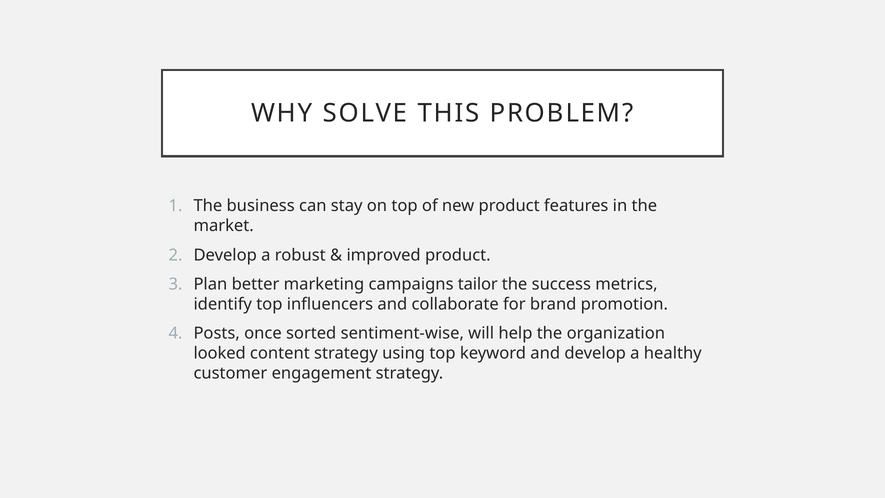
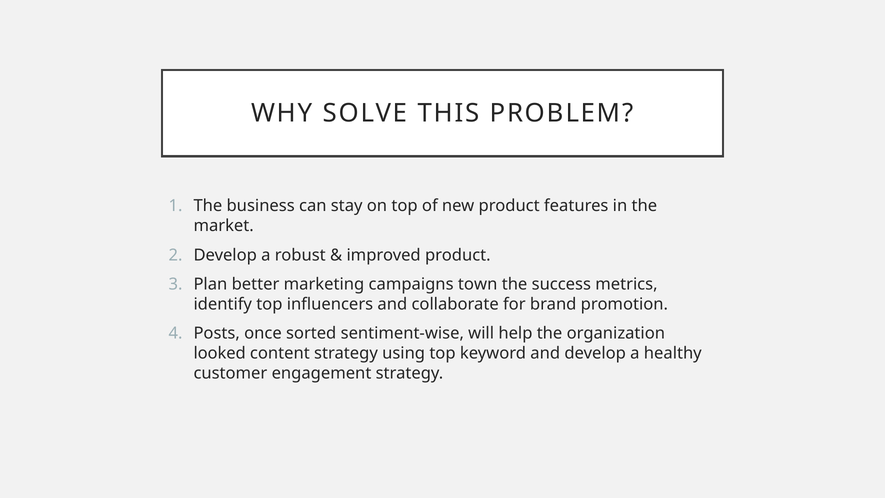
tailor: tailor -> town (478, 284)
